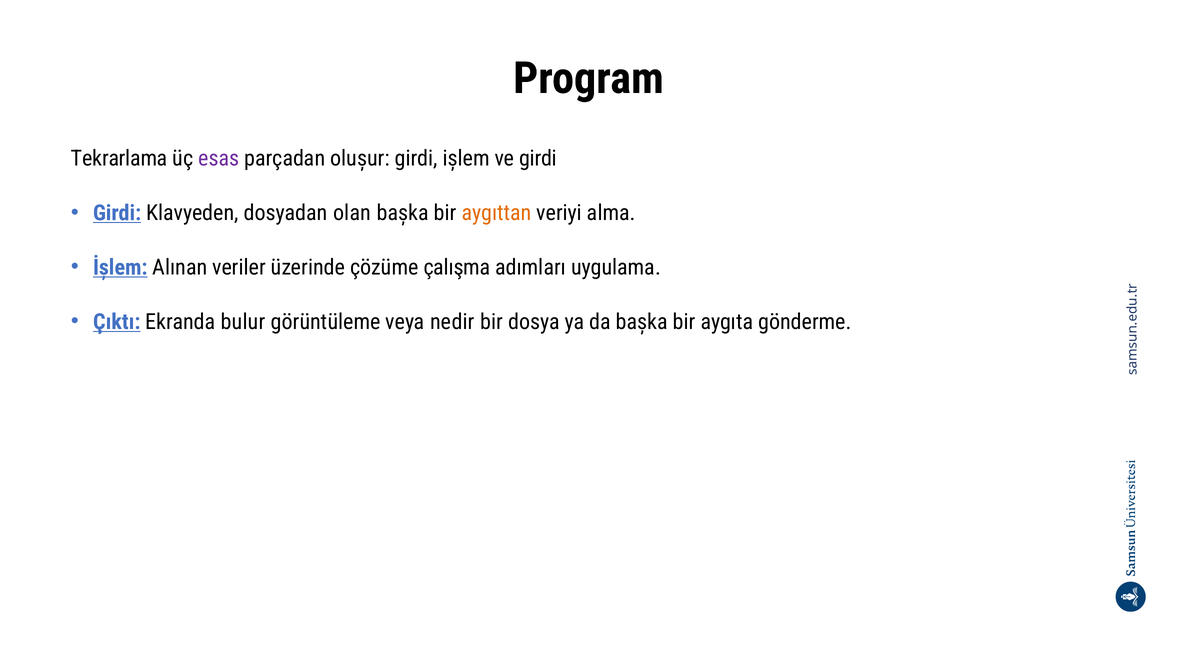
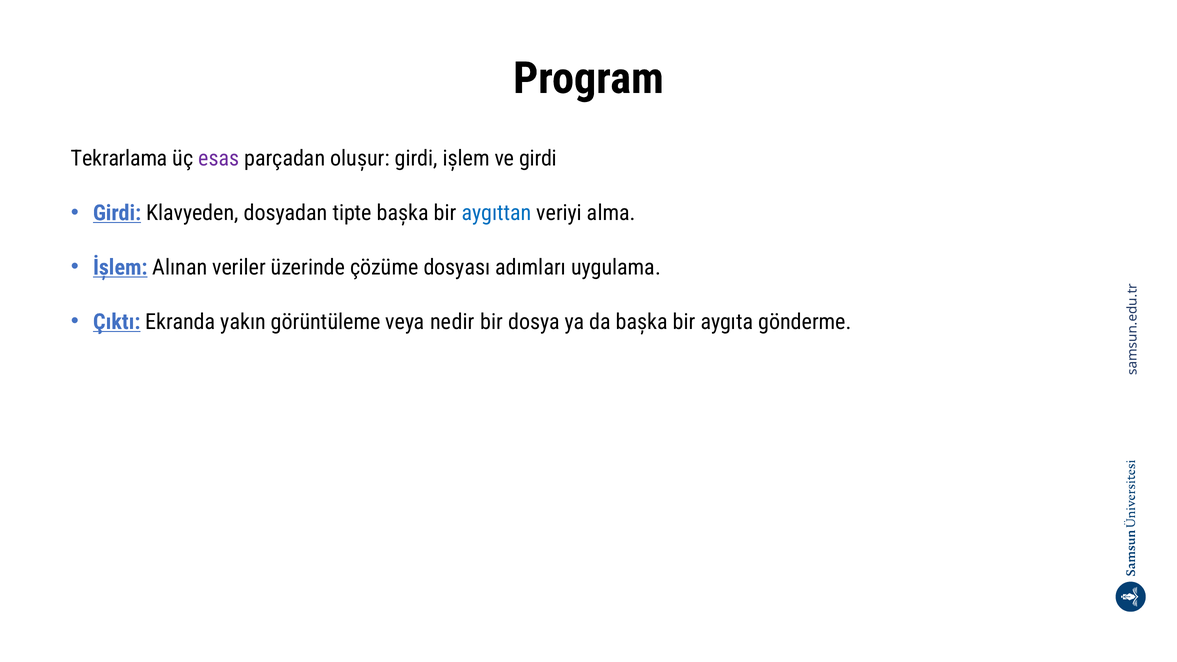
olan: olan -> tipte (352, 213)
aygıttan colour: orange -> blue (496, 213)
çalışma: çalışma -> dosyası (457, 267)
bulur: bulur -> yakın (243, 322)
